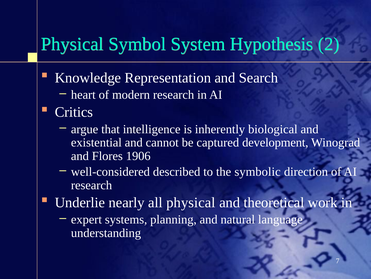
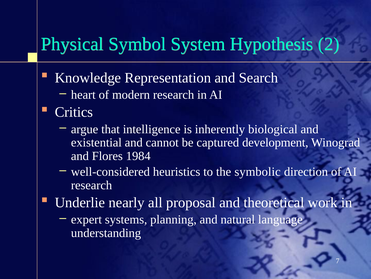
1906: 1906 -> 1984 (138, 156)
described: described -> heuristics (177, 171)
all physical: physical -> proposal (191, 202)
